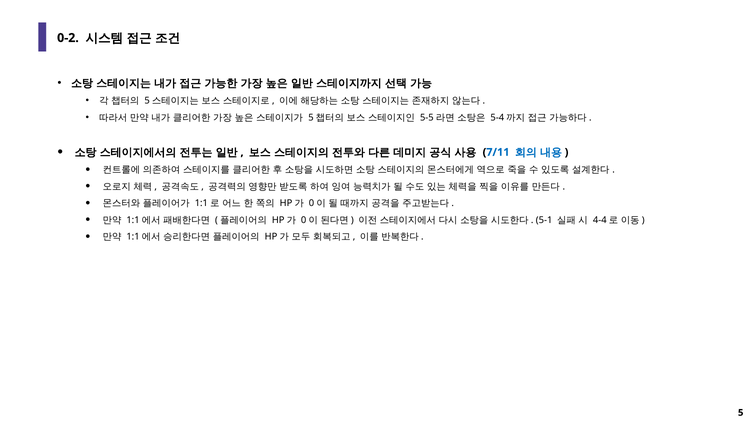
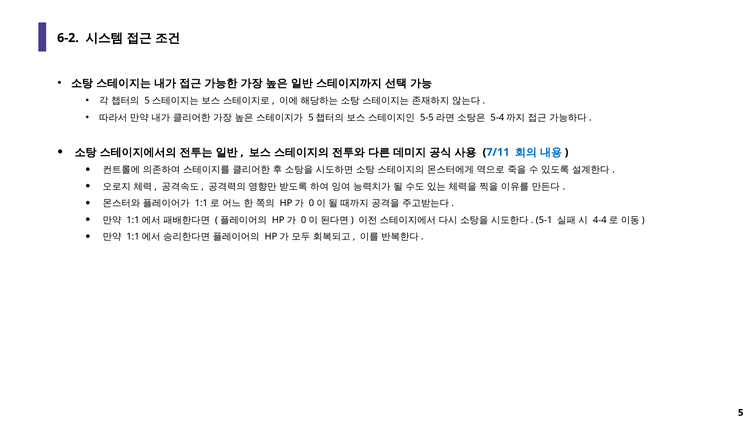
0-2: 0-2 -> 6-2 (68, 38)
